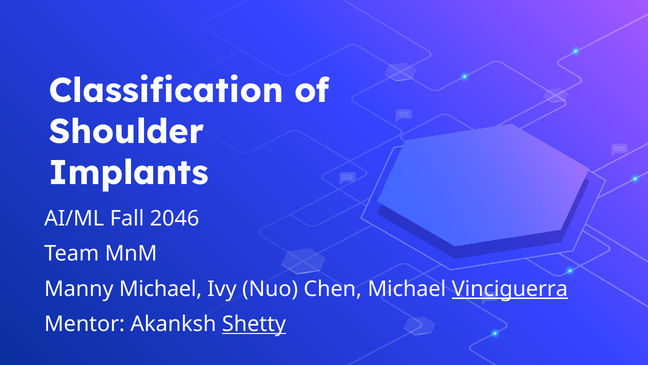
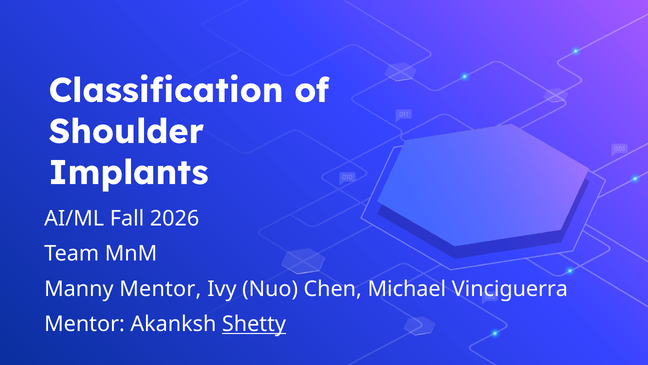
2046: 2046 -> 2026 (175, 218)
Manny Michael: Michael -> Mentor (160, 289)
Vinciguerra underline: present -> none (510, 289)
